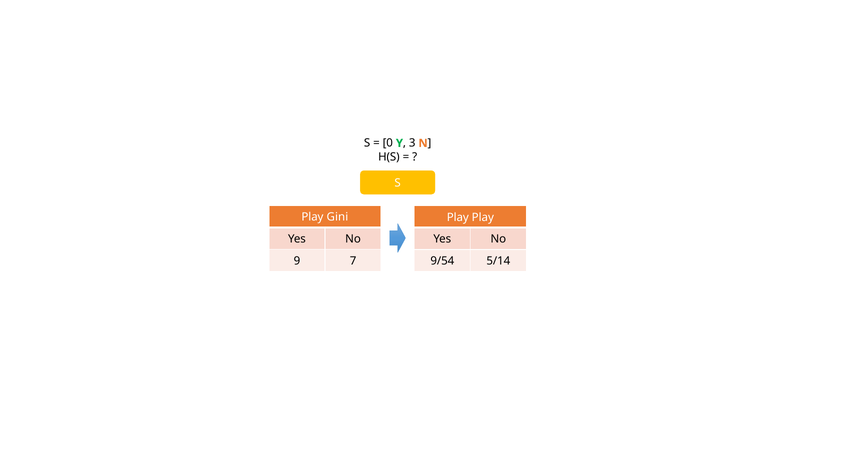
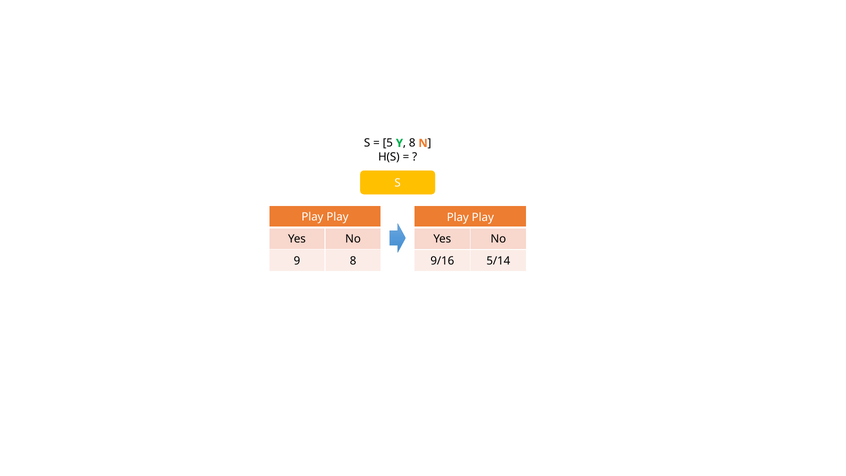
0: 0 -> 5 (388, 143)
Y 3: 3 -> 8 (412, 143)
Gini: Gini -> Play (337, 217)
9 7: 7 -> 8 (353, 261)
9/54: 9/54 -> 9/16 (442, 261)
